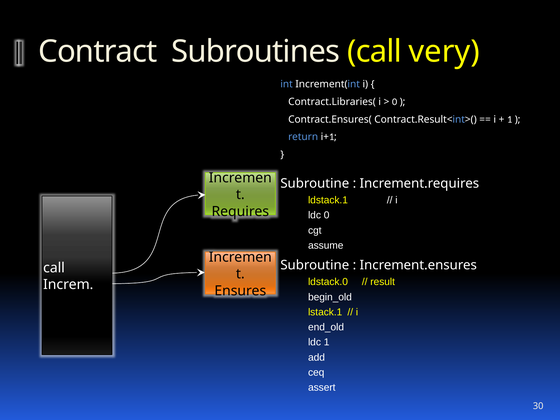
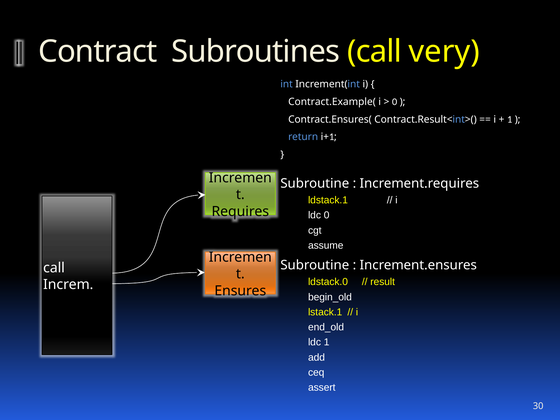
Contract.Libraries(: Contract.Libraries( -> Contract.Example( (332, 102)
